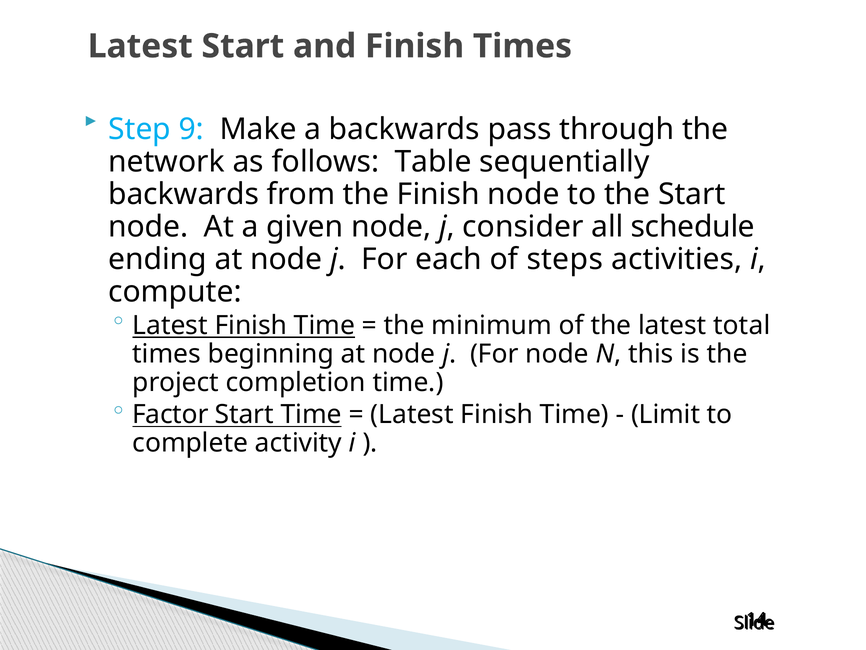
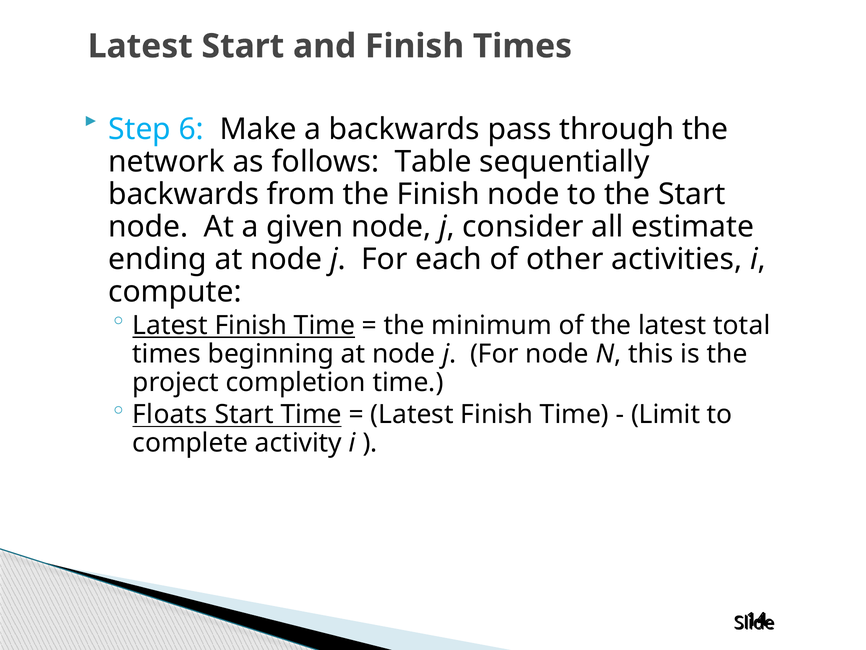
9: 9 -> 6 (191, 129)
schedule: schedule -> estimate (693, 227)
steps: steps -> other (565, 259)
Factor: Factor -> Floats (170, 414)
